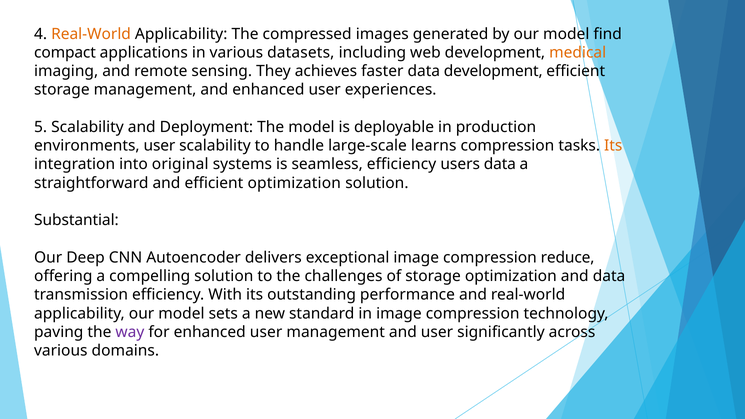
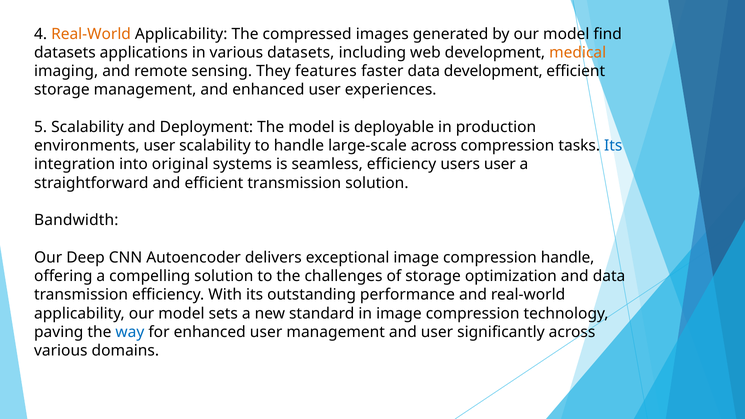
compact: compact -> datasets (65, 53)
achieves: achieves -> features (326, 71)
large-scale learns: learns -> across (434, 146)
Its colour: orange -> blue (613, 146)
users data: data -> user (500, 164)
efficient optimization: optimization -> transmission (294, 183)
Substantial: Substantial -> Bandwidth (76, 220)
compression reduce: reduce -> handle (568, 258)
way colour: purple -> blue (130, 332)
